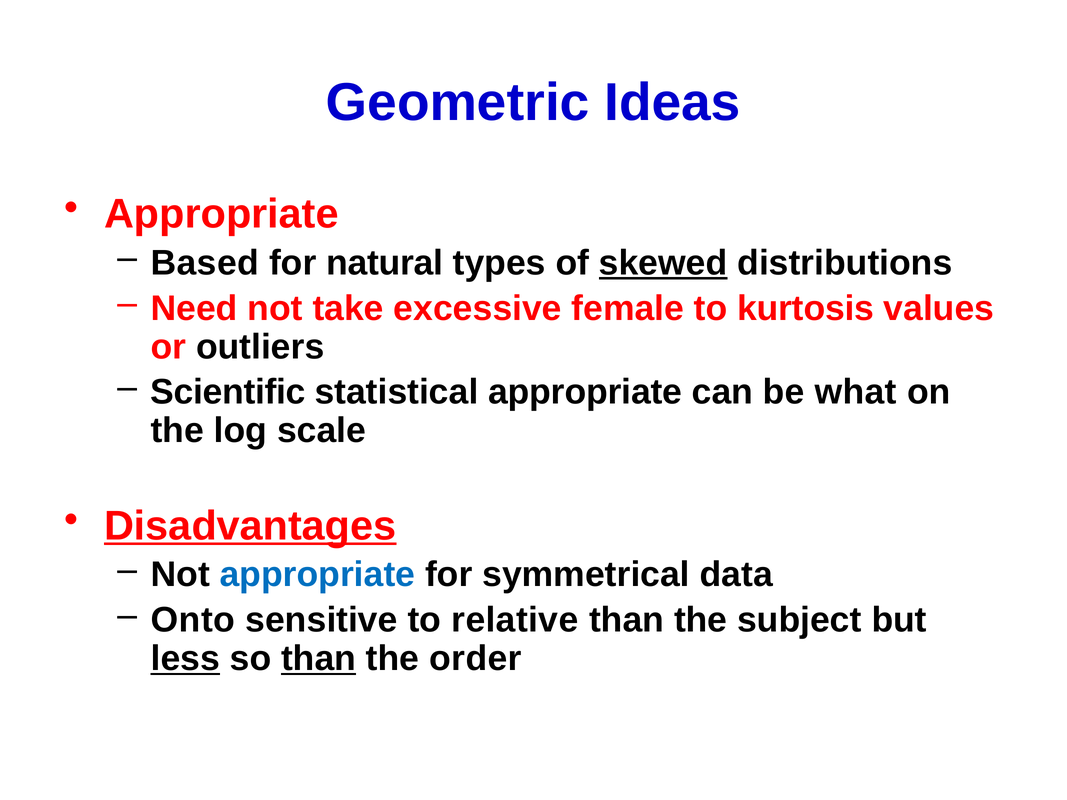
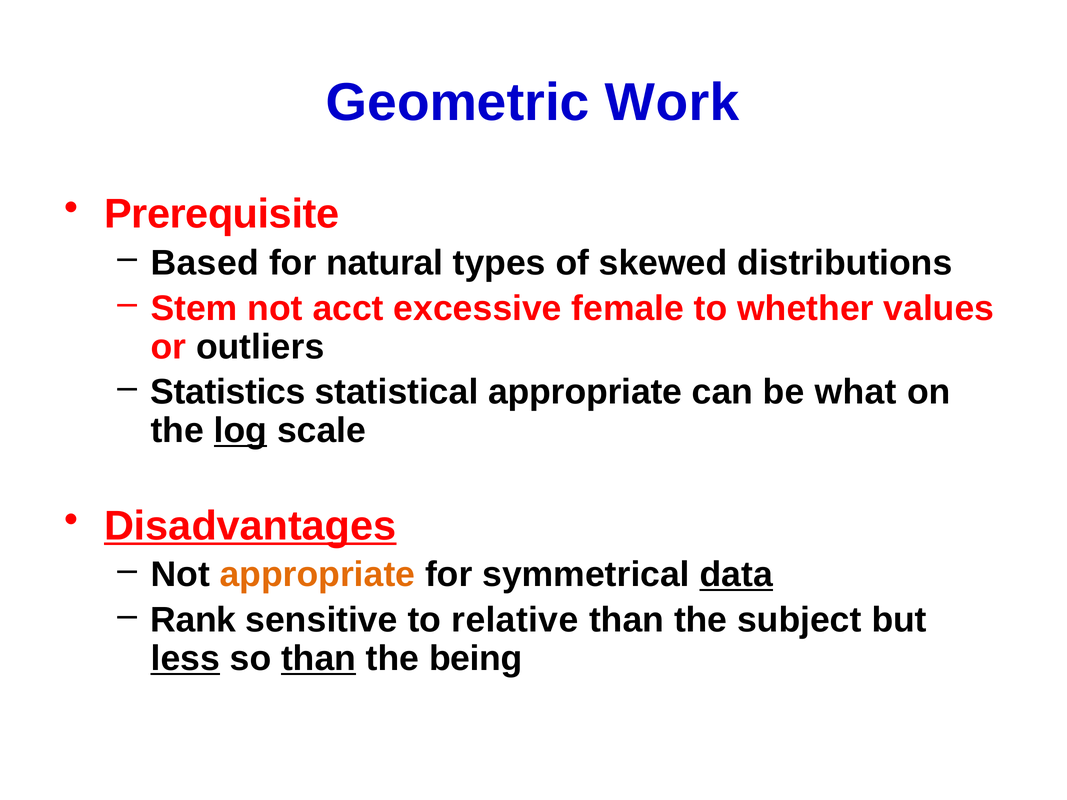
Ideas: Ideas -> Work (672, 102)
Appropriate: Appropriate -> Prerequisite (222, 214)
skewed underline: present -> none (663, 263)
Need: Need -> Stem (194, 308)
take: take -> acct (348, 308)
kurtosis: kurtosis -> whether (806, 308)
Scientific: Scientific -> Statistics (228, 392)
log underline: none -> present (240, 431)
appropriate colour: blue -> orange (317, 575)
data underline: none -> present (736, 575)
Onto: Onto -> Rank (193, 620)
order: order -> being (476, 659)
